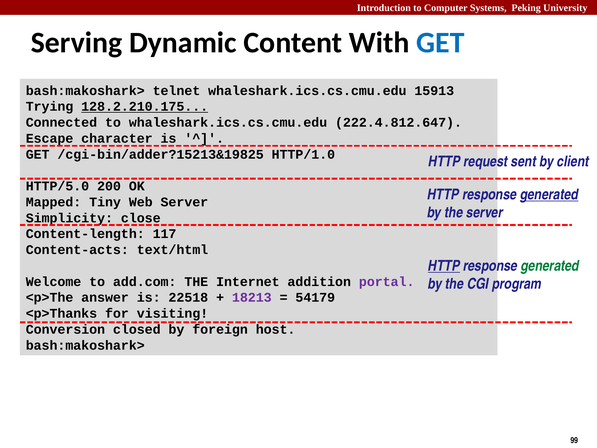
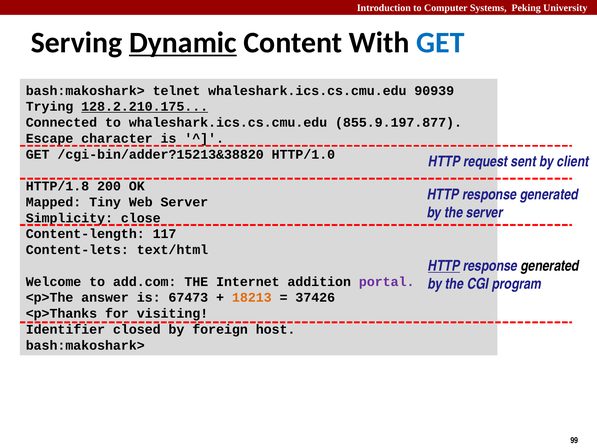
Dynamic underline: none -> present (183, 43)
15913: 15913 -> 90939 (434, 91)
222.4.812.647: 222.4.812.647 -> 855.9.197.877 (399, 122)
/cgi-bin/adder?15213&19825: /cgi-bin/adder?15213&19825 -> /cgi-bin/adder?15213&38820 (161, 154)
HTTP/5.0: HTTP/5.0 -> HTTP/1.8 (57, 186)
generated underline: present -> none (549, 195)
Content-acts: Content-acts -> Content-lets (77, 250)
generated colour: green -> black (550, 266)
22518: 22518 -> 67473 (188, 297)
18213 colour: purple -> orange (252, 297)
54179: 54179 -> 37426 (315, 297)
Conversion: Conversion -> Identifier (65, 329)
